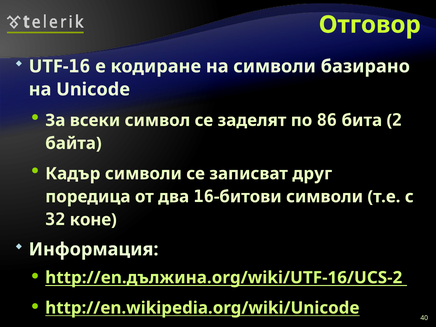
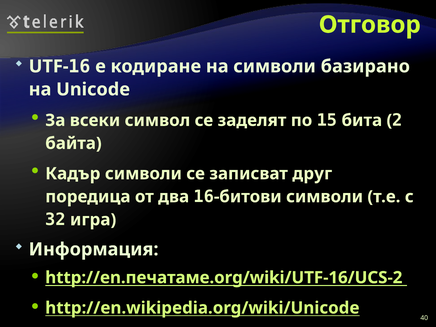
86: 86 -> 15 (327, 120)
коне: коне -> игра (93, 220)
http://en.дължина.org/wiki/UTF-16/UCS-2: http://en.дължина.org/wiki/UTF-16/UCS-2 -> http://en.печатаме.org/wiki/UTF-16/UCS-2 (224, 278)
